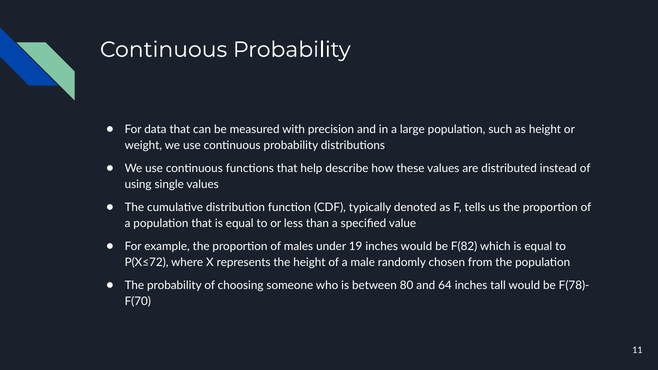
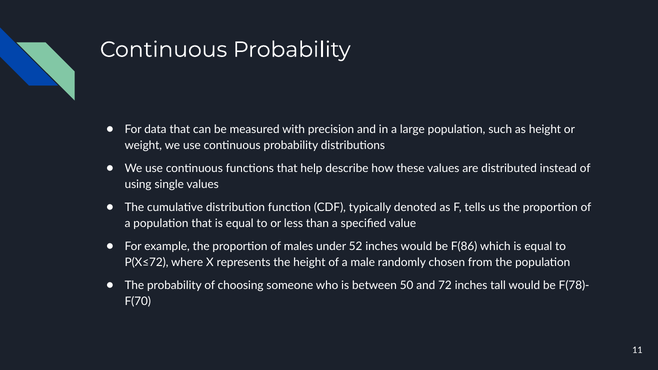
19: 19 -> 52 (356, 246)
F(82: F(82 -> F(86 (464, 246)
80: 80 -> 50 (407, 285)
64: 64 -> 72 (445, 285)
